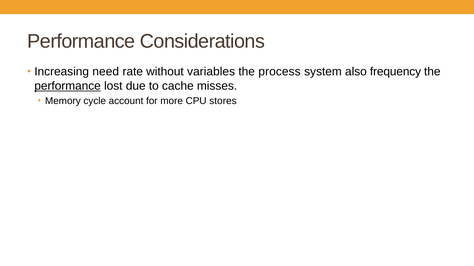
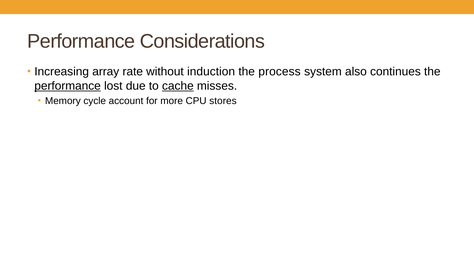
need: need -> array (106, 72)
variables: variables -> induction (211, 72)
frequency: frequency -> continues (395, 72)
cache underline: none -> present (178, 86)
